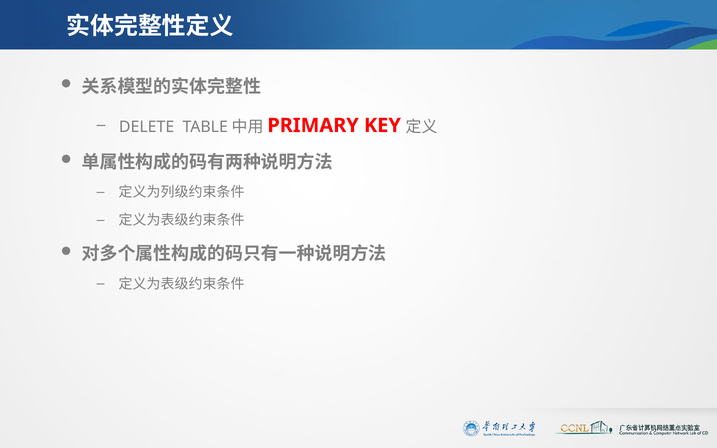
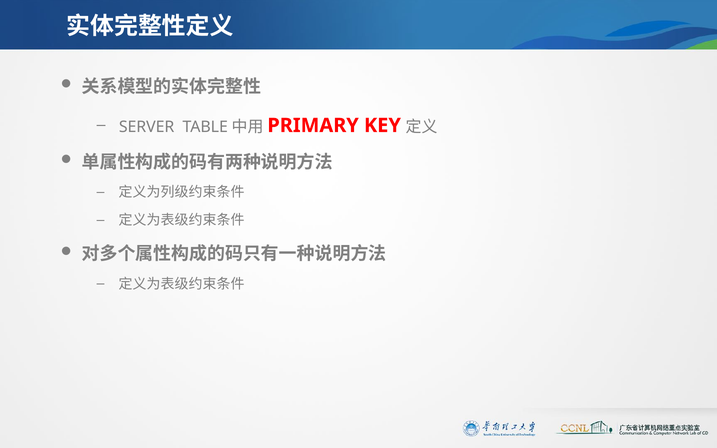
DELETE: DELETE -> SERVER (147, 127)
